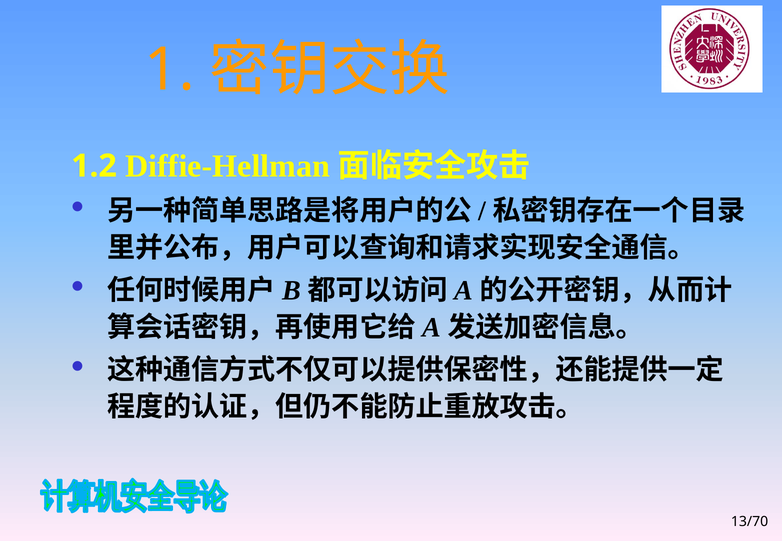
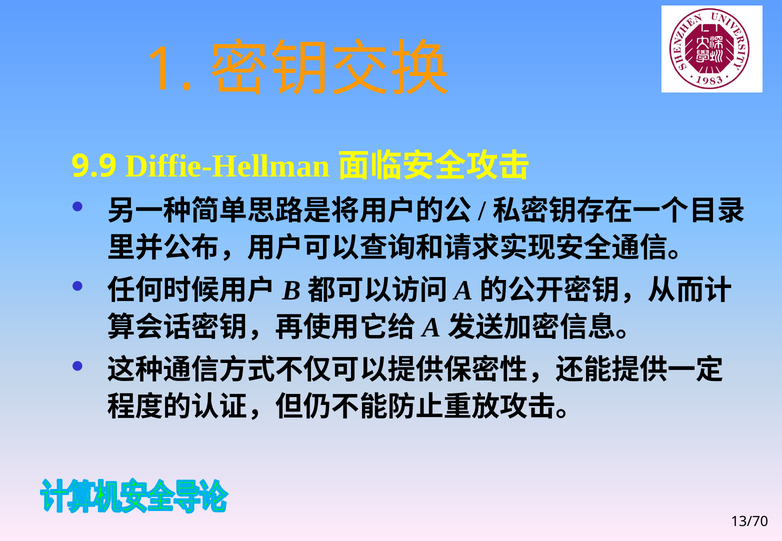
1.2: 1.2 -> 9.9 (94, 166)
